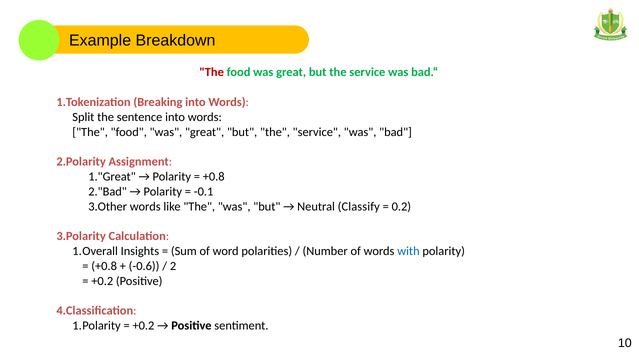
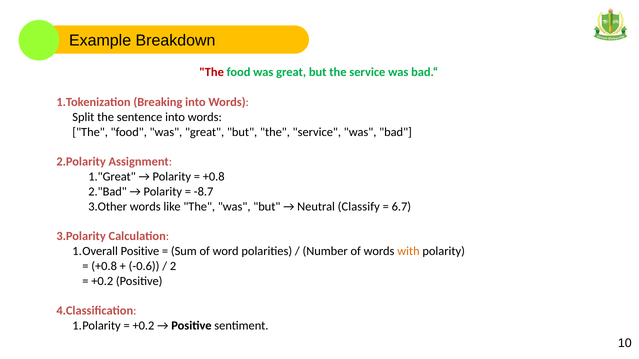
-0.1: -0.1 -> -8.7 (204, 192)
0.2: 0.2 -> 6.7 (401, 207)
Insights: Insights -> Positive (140, 251)
with colour: blue -> orange (408, 251)
